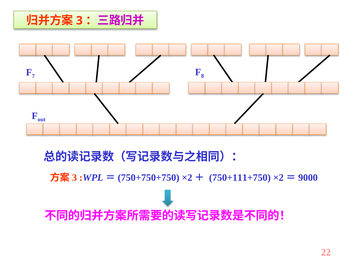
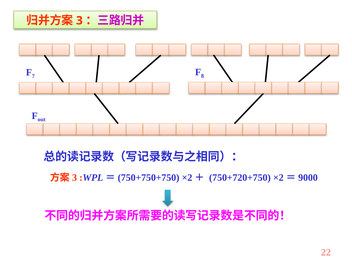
750+111+750: 750+111+750 -> 750+720+750 (240, 178)
